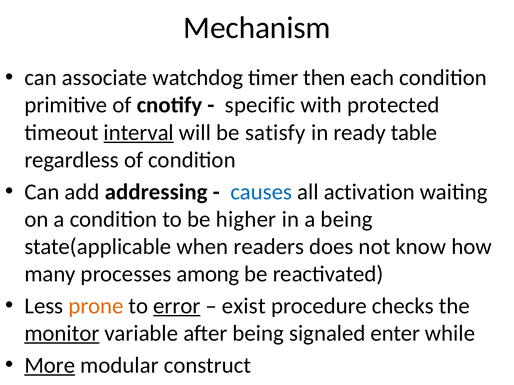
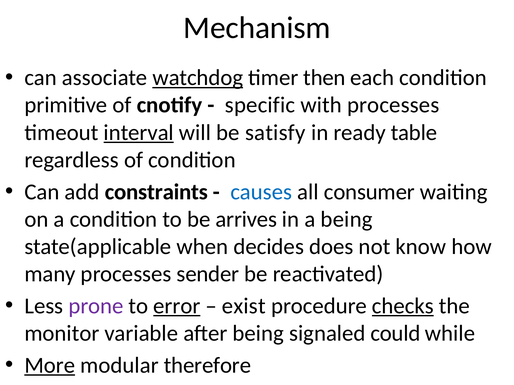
watchdog underline: none -> present (198, 78)
with protected: protected -> processes (393, 105)
addressing: addressing -> constraints (156, 192)
activation: activation -> consumer (369, 192)
higher: higher -> arrives (246, 220)
readers: readers -> decides (269, 247)
among: among -> sender (208, 274)
prone colour: orange -> purple (96, 306)
checks underline: none -> present (403, 306)
monitor underline: present -> none (62, 334)
enter: enter -> could (395, 334)
construct: construct -> therefore (207, 366)
